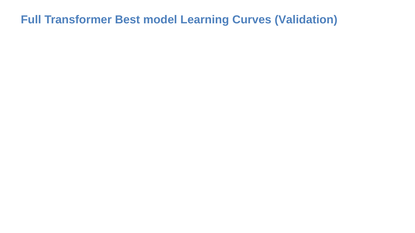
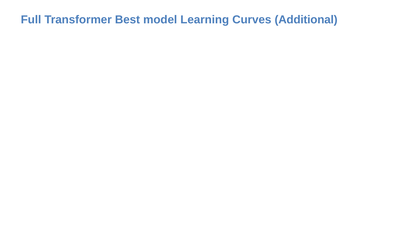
Validation: Validation -> Additional (306, 20)
